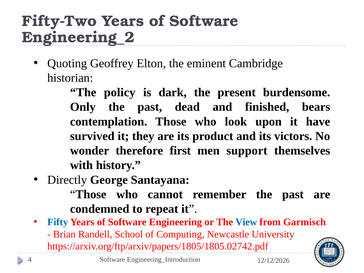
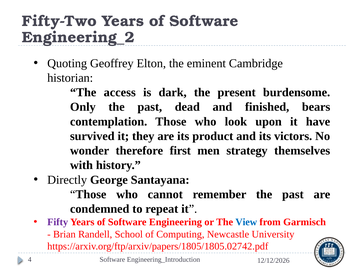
policy: policy -> access (120, 92)
support: support -> strategy (247, 151)
Fifty colour: blue -> purple (58, 222)
